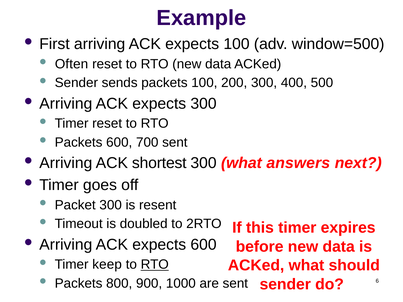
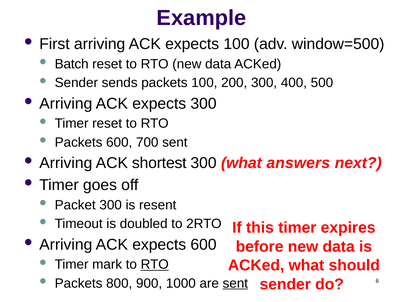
Often: Often -> Batch (72, 64)
keep: keep -> mark (107, 265)
sent underline: none -> present (235, 284)
